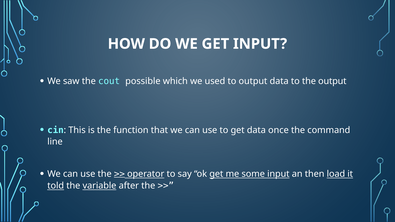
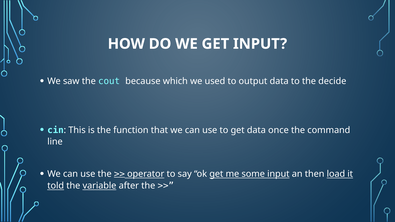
possible: possible -> because (143, 81)
the output: output -> decide (332, 81)
